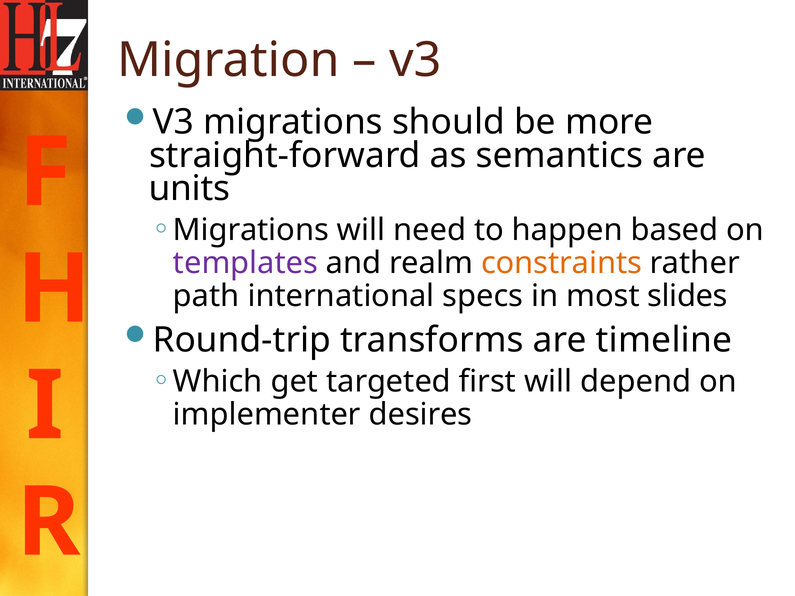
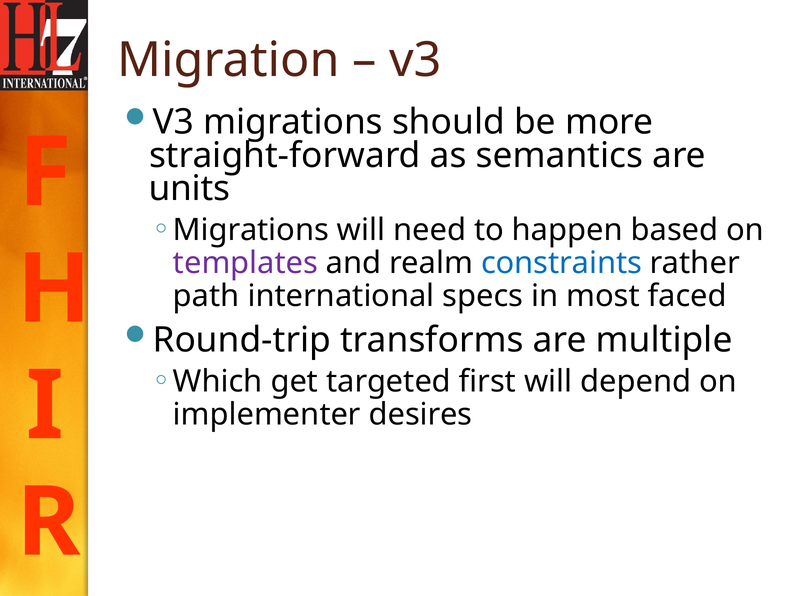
constraints colour: orange -> blue (562, 263)
slides: slides -> faced (687, 296)
timeline: timeline -> multiple (664, 340)
